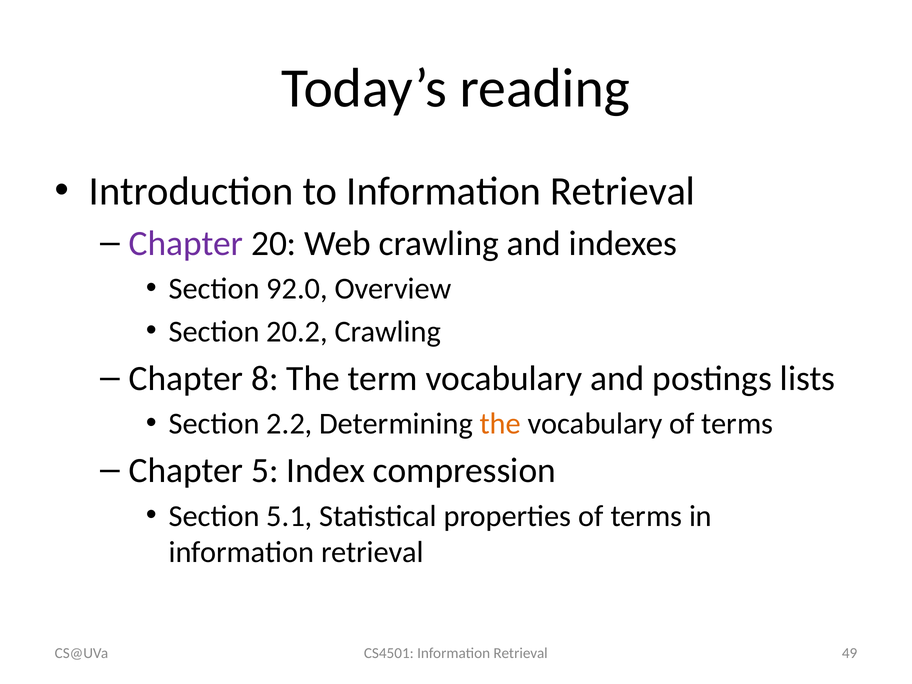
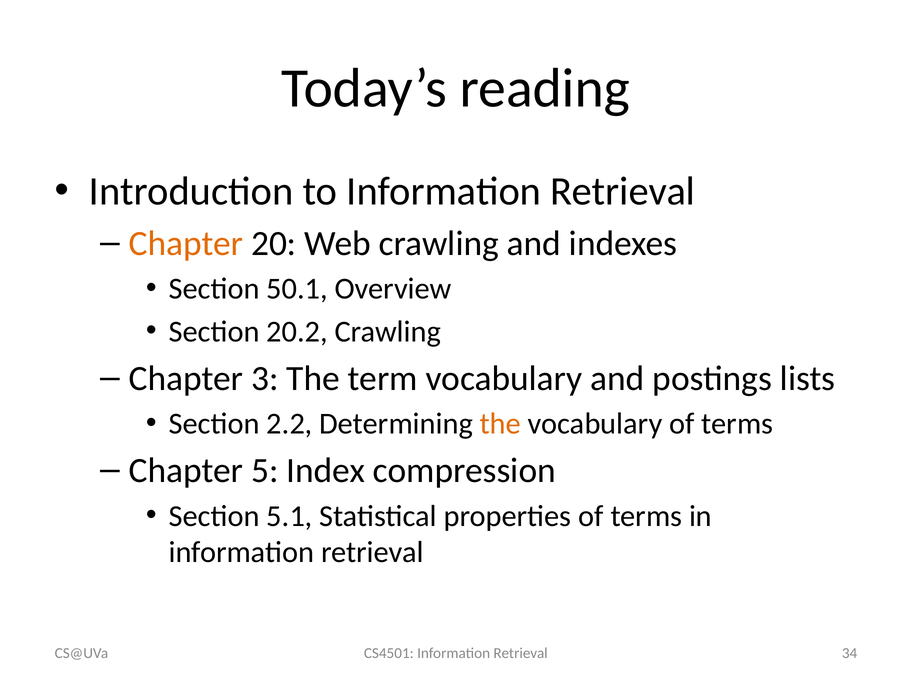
Chapter colour: purple -> orange (186, 244)
92.0: 92.0 -> 50.1 (297, 289)
8: 8 -> 3 (265, 378)
49: 49 -> 34 (850, 653)
